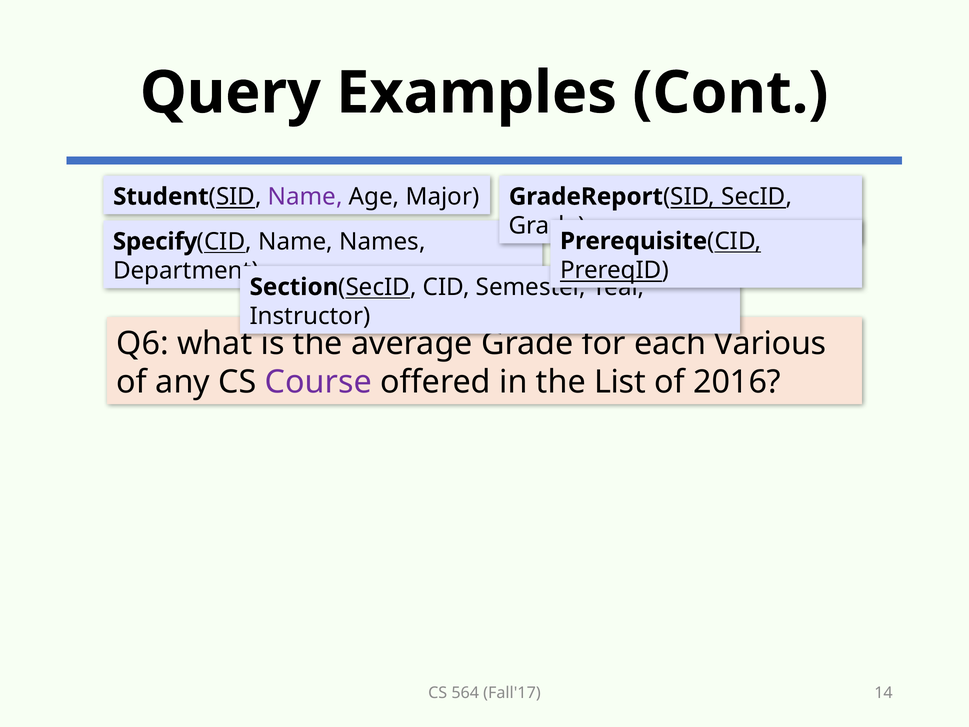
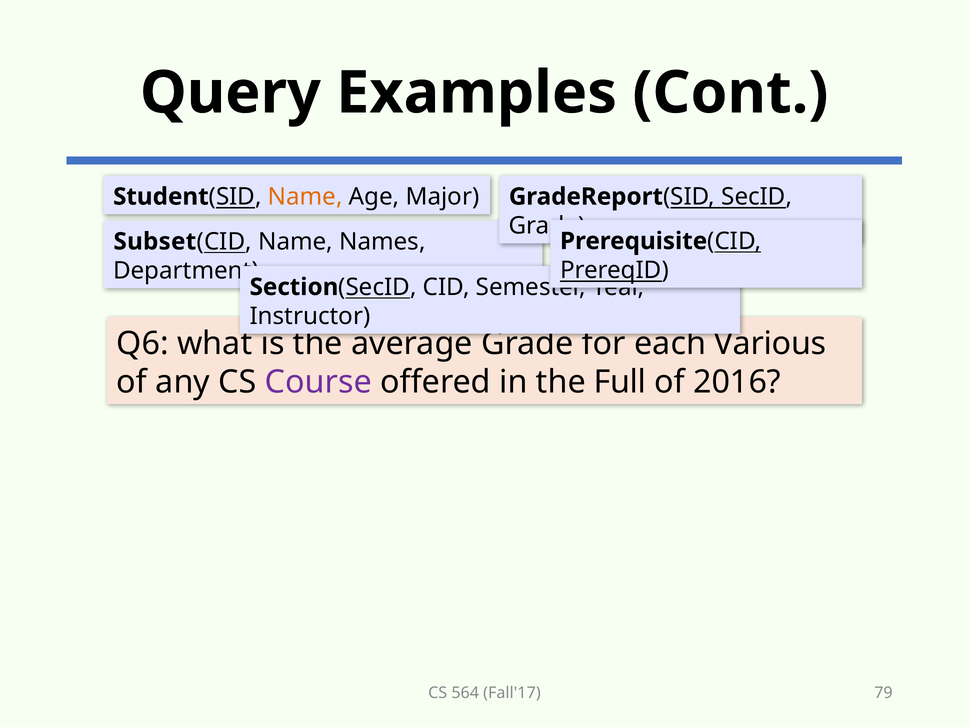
Name colour: purple -> orange (305, 197)
Specify: Specify -> Subset (155, 241)
List: List -> Full (620, 382)
14: 14 -> 79 (883, 693)
